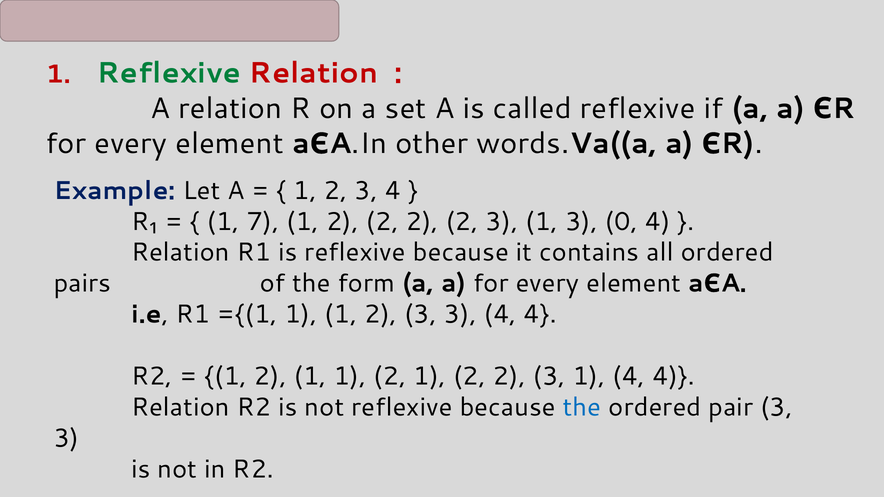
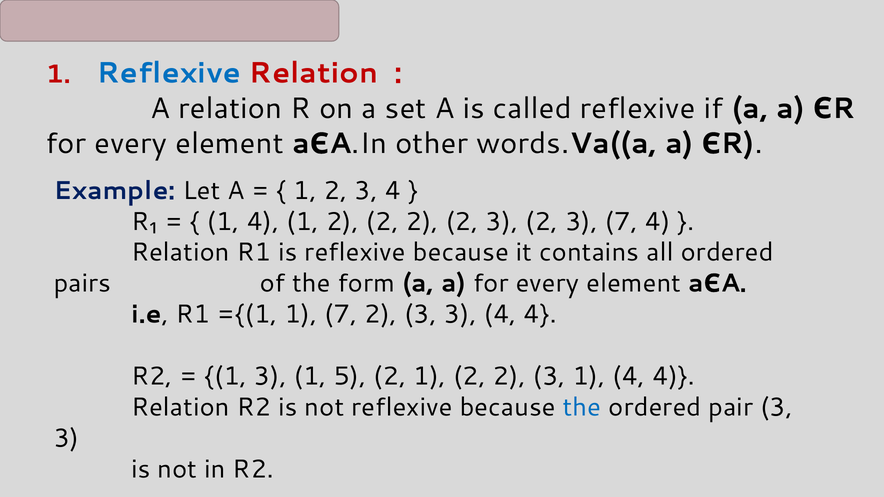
Reflexive colour: green -> blue (169, 73)
7: 7 -> 4 (263, 222)
1: 1 -> 2 (542, 222)
3 0: 0 -> 7 (621, 222)
={(1 1 1: 1 -> 7 (341, 315)
2: 2 -> 3 (270, 376)
1: 1 -> 5 (350, 376)
